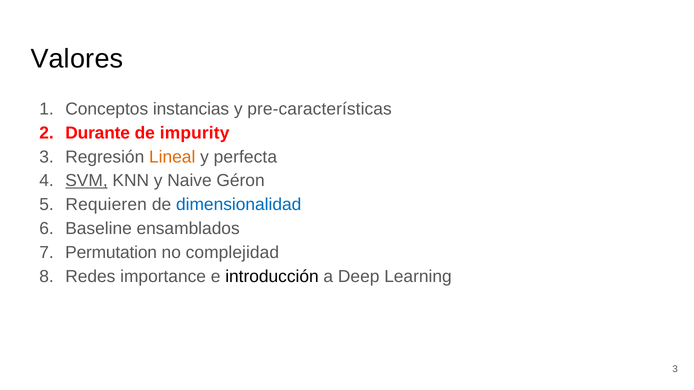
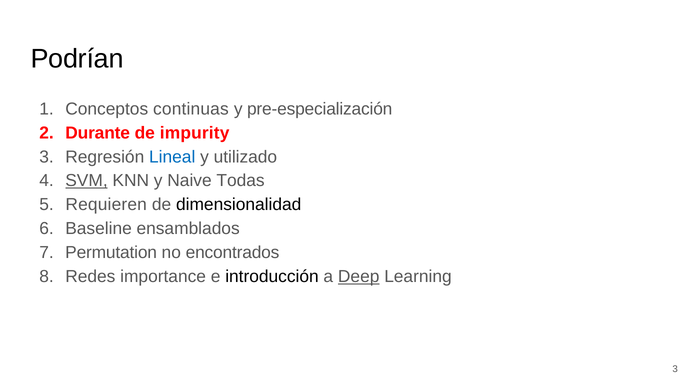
Valores: Valores -> Podrían (77, 59)
instancias: instancias -> continuas (191, 109)
pre-características: pre-características -> pre-especialización (320, 109)
Lineal colour: orange -> blue (172, 157)
perfecta: perfecta -> utilizado (245, 157)
Géron: Géron -> Todas (241, 181)
dimensionalidad colour: blue -> black (239, 205)
complejidad: complejidad -> encontrados (233, 253)
Deep underline: none -> present (359, 277)
